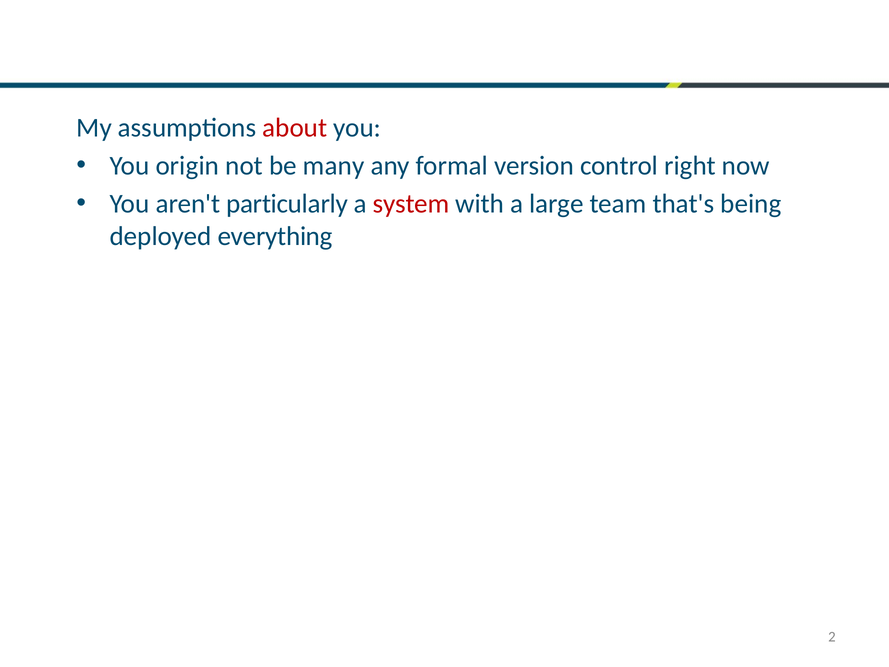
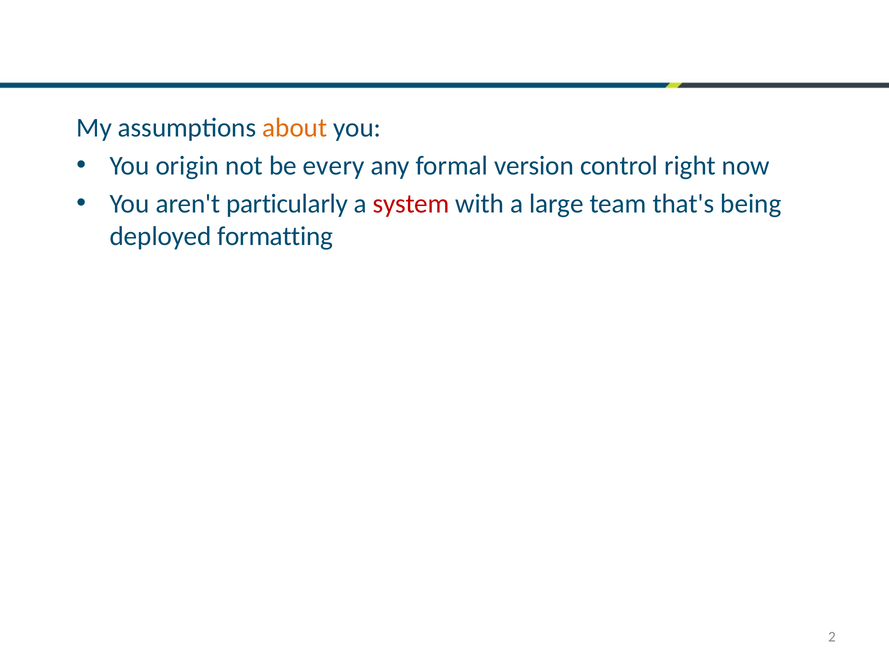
about colour: red -> orange (295, 128)
many: many -> every (334, 166)
everything: everything -> formatting (275, 236)
